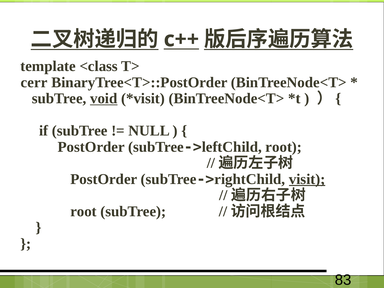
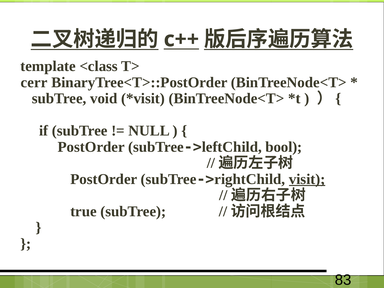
void underline: present -> none (104, 98)
subTree->leftChild root: root -> bool (284, 147)
root: root -> true (83, 211)
